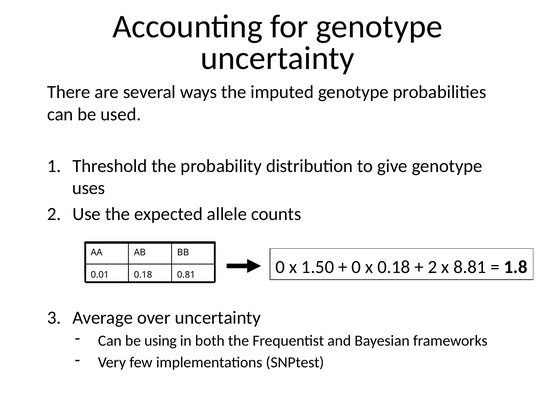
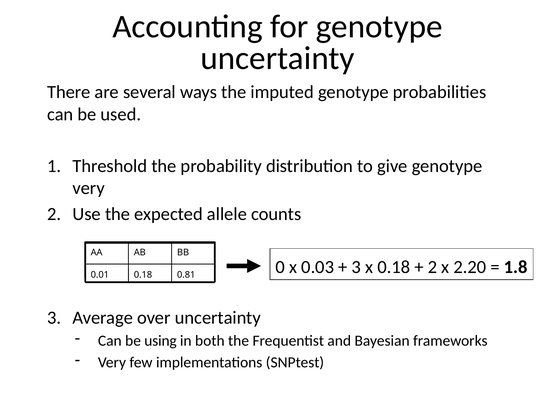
uses: uses -> very (89, 188)
1.50: 1.50 -> 0.03 (318, 267)
0: 0 -> 3 (356, 267)
8.81: 8.81 -> 2.20 (470, 267)
